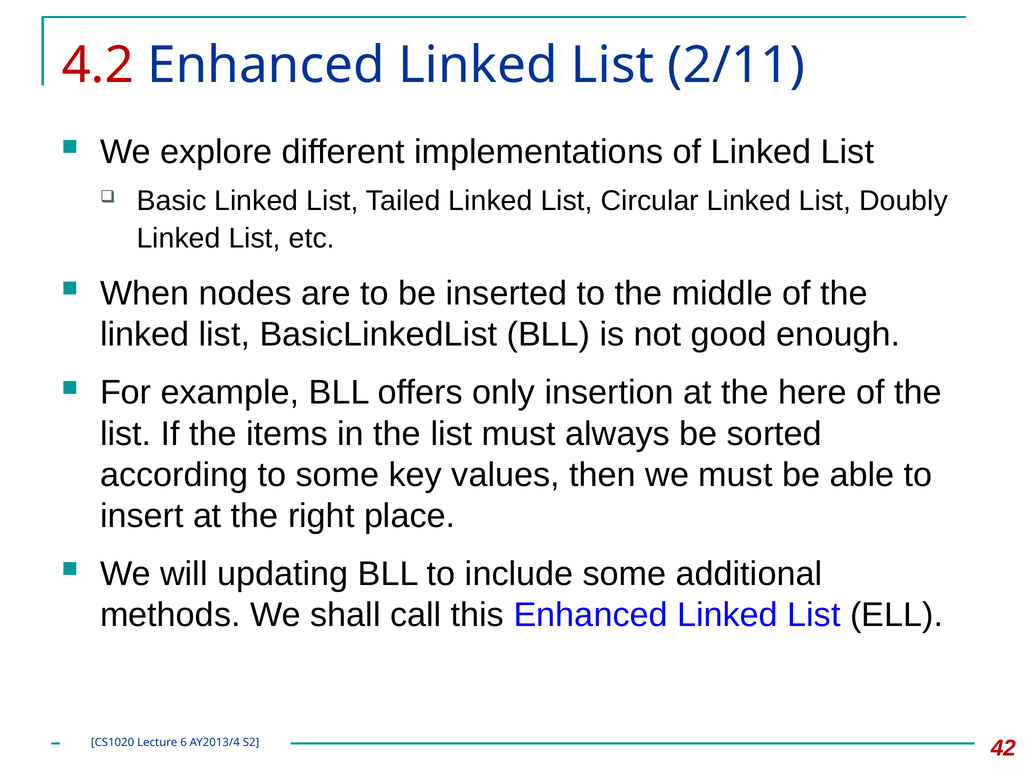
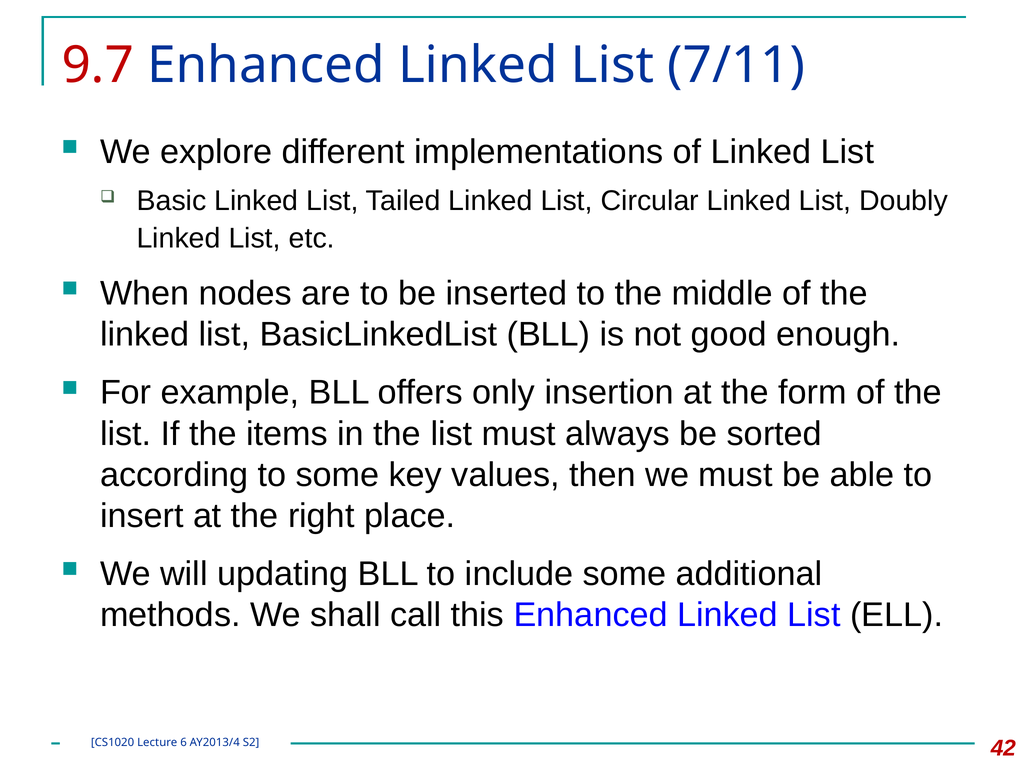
4.2: 4.2 -> 9.7 (98, 65)
2/11: 2/11 -> 7/11 (736, 65)
here: here -> form (813, 393)
